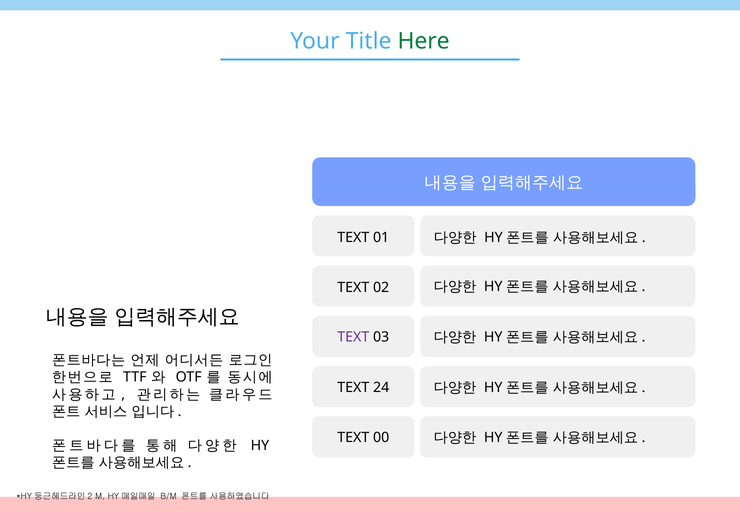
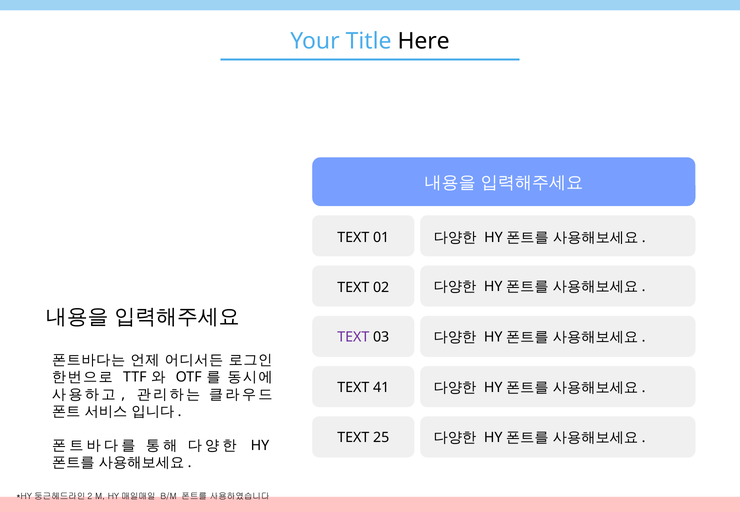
Here colour: green -> black (424, 41)
24: 24 -> 41 (381, 388)
00: 00 -> 25 (381, 438)
